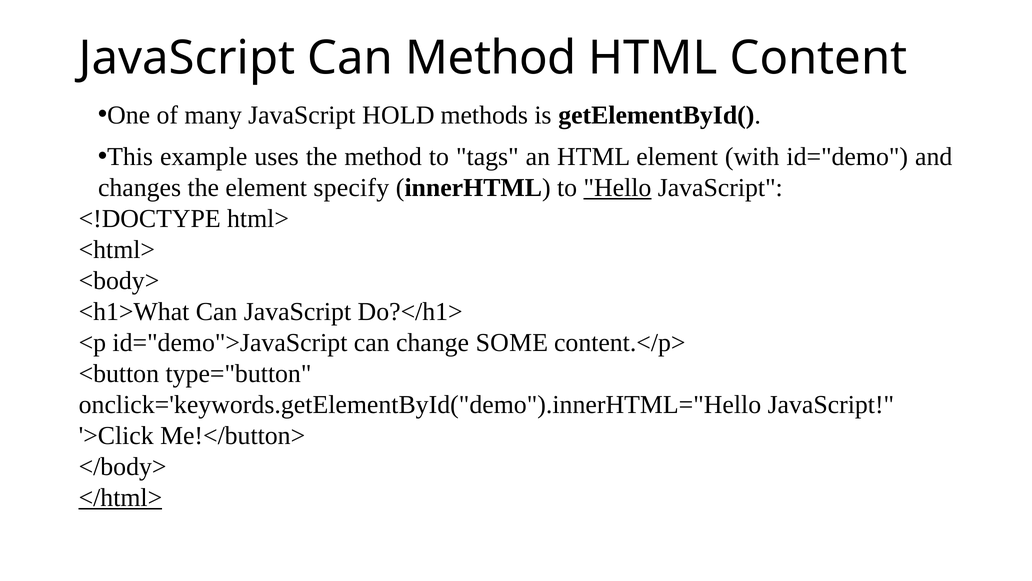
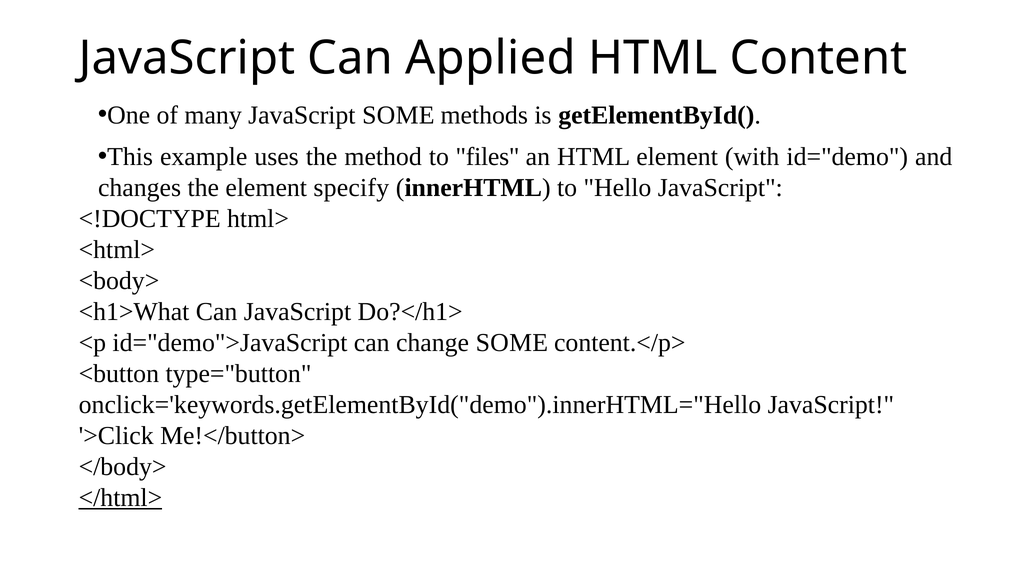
Can Method: Method -> Applied (491, 58)
JavaScript HOLD: HOLD -> SOME (398, 115)
tags: tags -> files (488, 157)
Hello underline: present -> none (617, 188)
